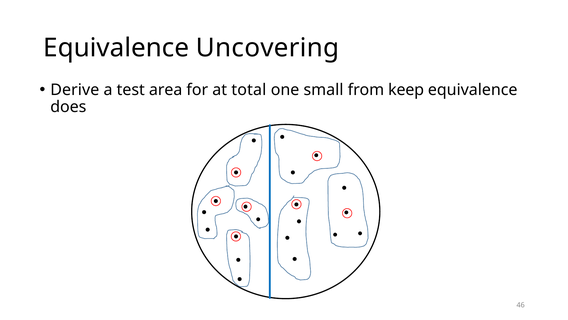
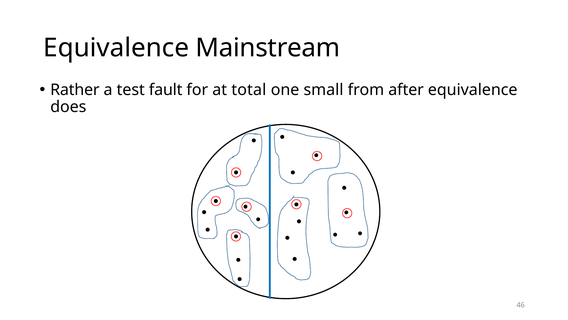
Uncovering: Uncovering -> Mainstream (268, 48)
Derive: Derive -> Rather (75, 90)
area: area -> fault (166, 90)
keep: keep -> after (406, 90)
